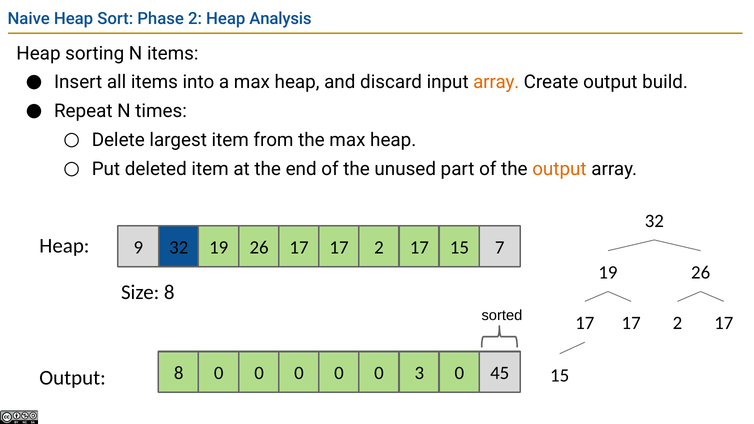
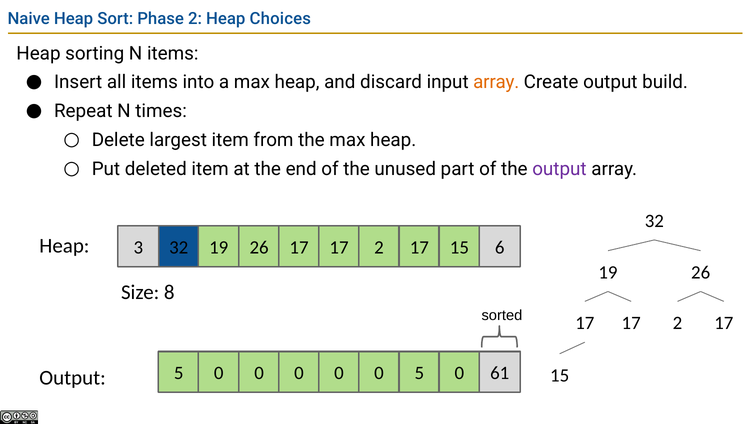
Analysis: Analysis -> Choices (280, 19)
output colour: orange -> purple (559, 169)
9: 9 -> 3 (138, 248)
7: 7 -> 6 (500, 248)
Output 8: 8 -> 5 (179, 373)
0 3: 3 -> 5 (419, 373)
45: 45 -> 61 (500, 373)
